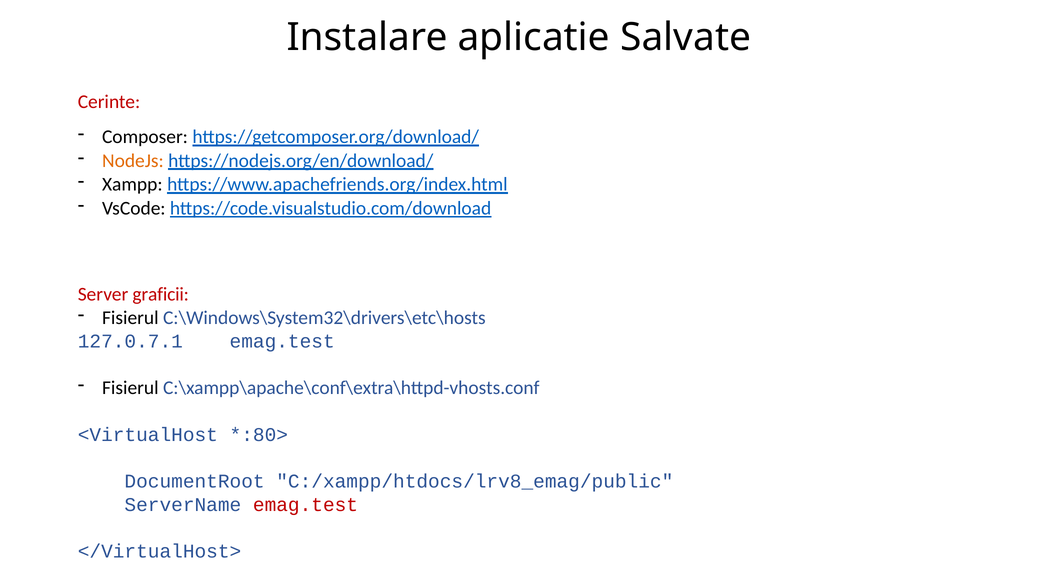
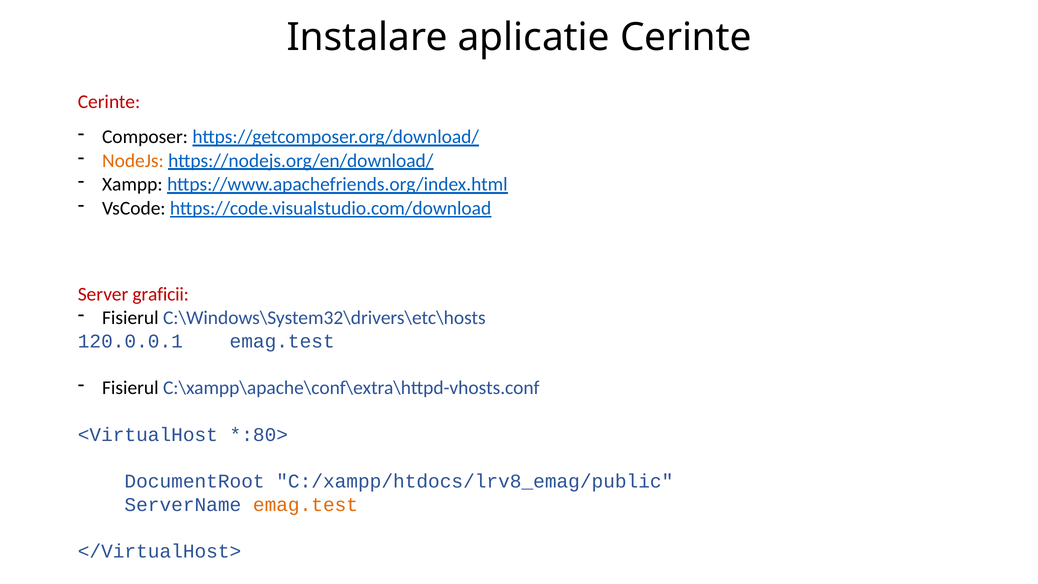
aplicatie Salvate: Salvate -> Cerinte (686, 37)
127.0.7.1: 127.0.7.1 -> 120.0.0.1 (130, 341)
emag.test colour: red -> orange (305, 505)
